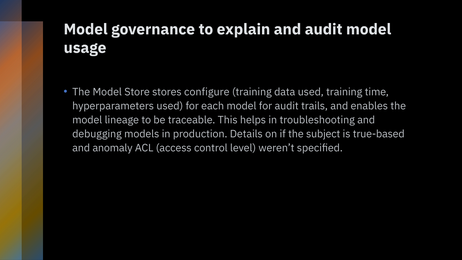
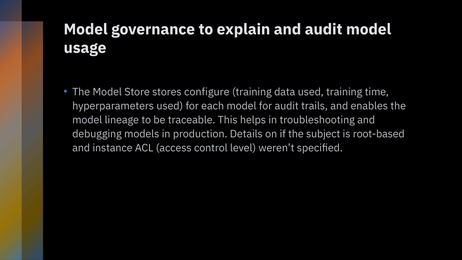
true-based: true-based -> root-based (379, 134)
anomaly: anomaly -> instance (113, 148)
